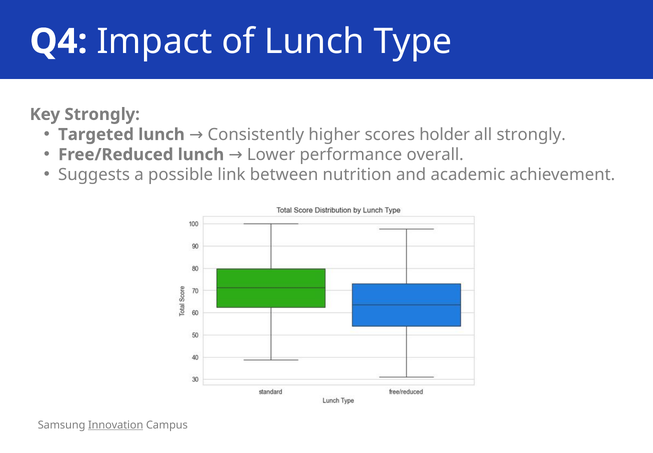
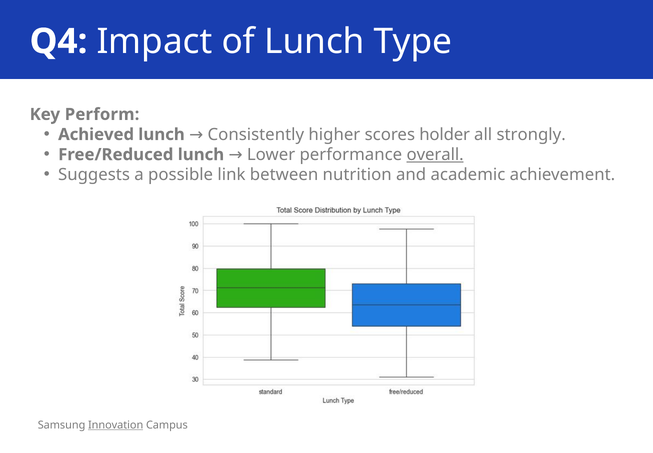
Key Strongly: Strongly -> Perform (102, 114)
Targeted: Targeted -> Achieved (96, 134)
overall underline: none -> present (435, 154)
